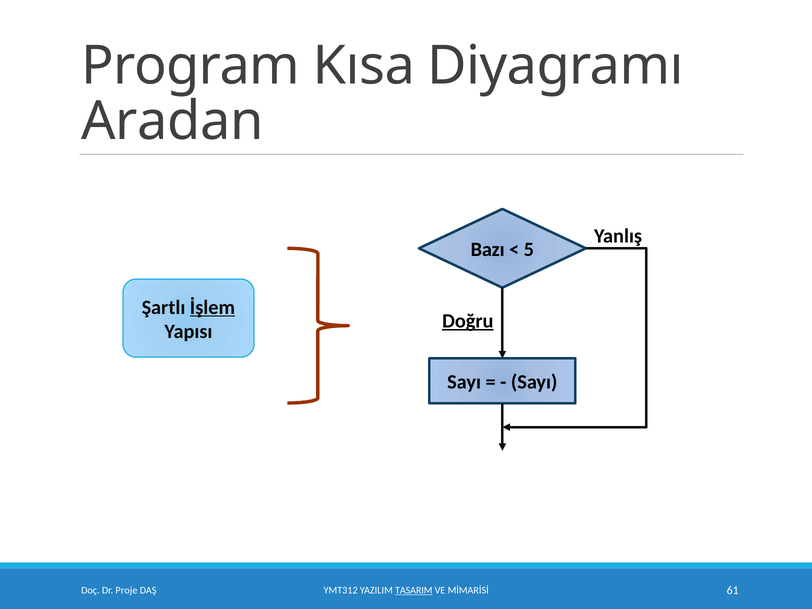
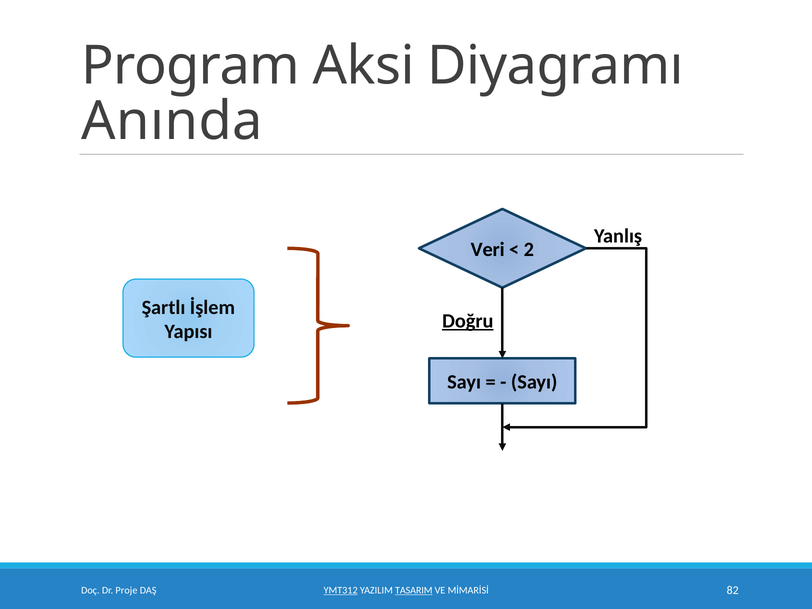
Kısa: Kısa -> Aksi (364, 66)
Aradan: Aradan -> Anında (172, 121)
Bazı: Bazı -> Veri (488, 250)
5: 5 -> 2 (529, 250)
İşlem underline: present -> none (212, 307)
YMT312 underline: none -> present (341, 590)
61: 61 -> 82 (733, 591)
